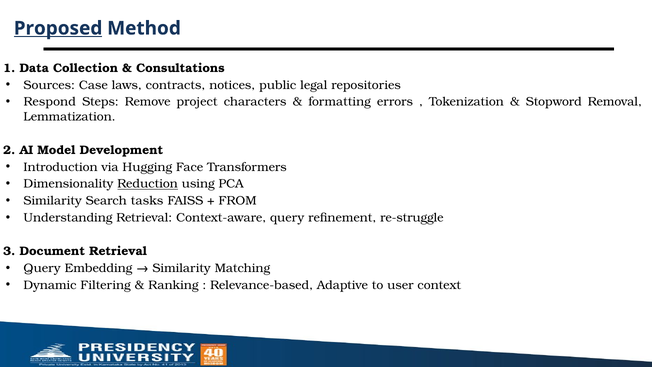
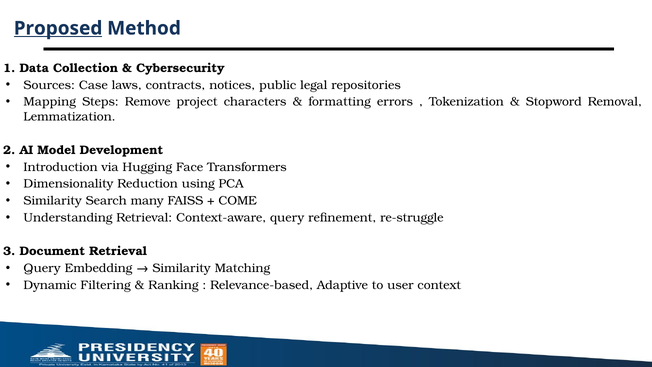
Consultations: Consultations -> Cybersecurity (180, 68)
Respond: Respond -> Mapping (50, 102)
Reduction underline: present -> none (148, 184)
tasks: tasks -> many (147, 201)
FROM: FROM -> COME (238, 201)
